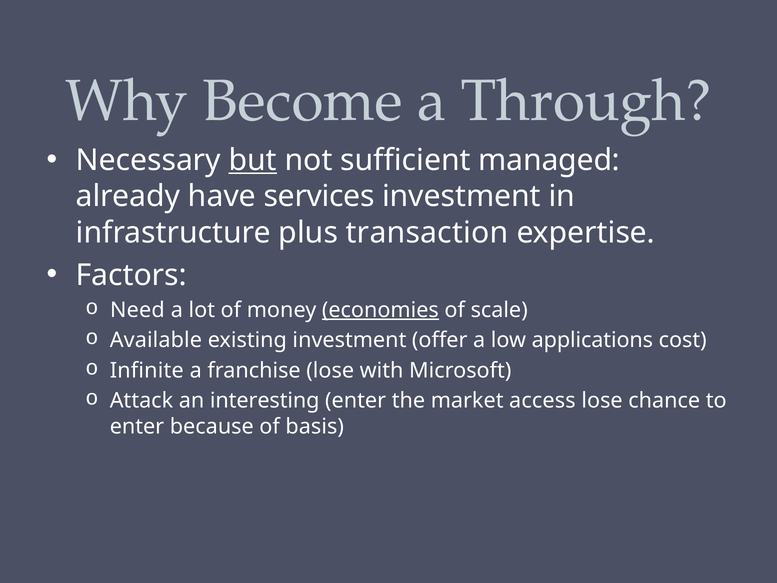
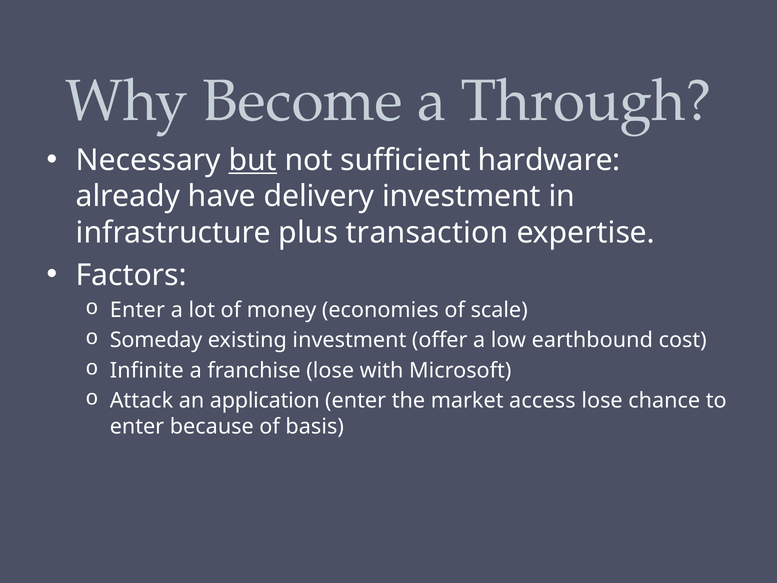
managed: managed -> hardware (549, 160)
services: services -> delivery (319, 196)
Need: Need -> Enter (137, 310)
economies underline: present -> none (380, 310)
Available: Available -> Someday (156, 340)
applications: applications -> earthbound (592, 340)
interesting: interesting -> application (265, 400)
